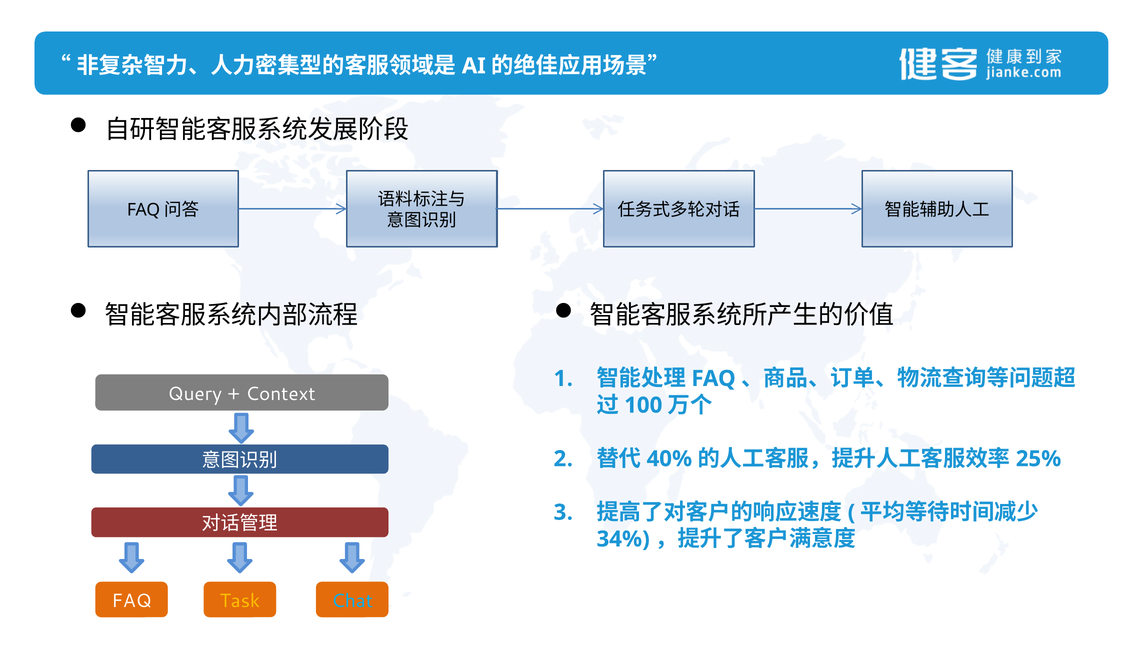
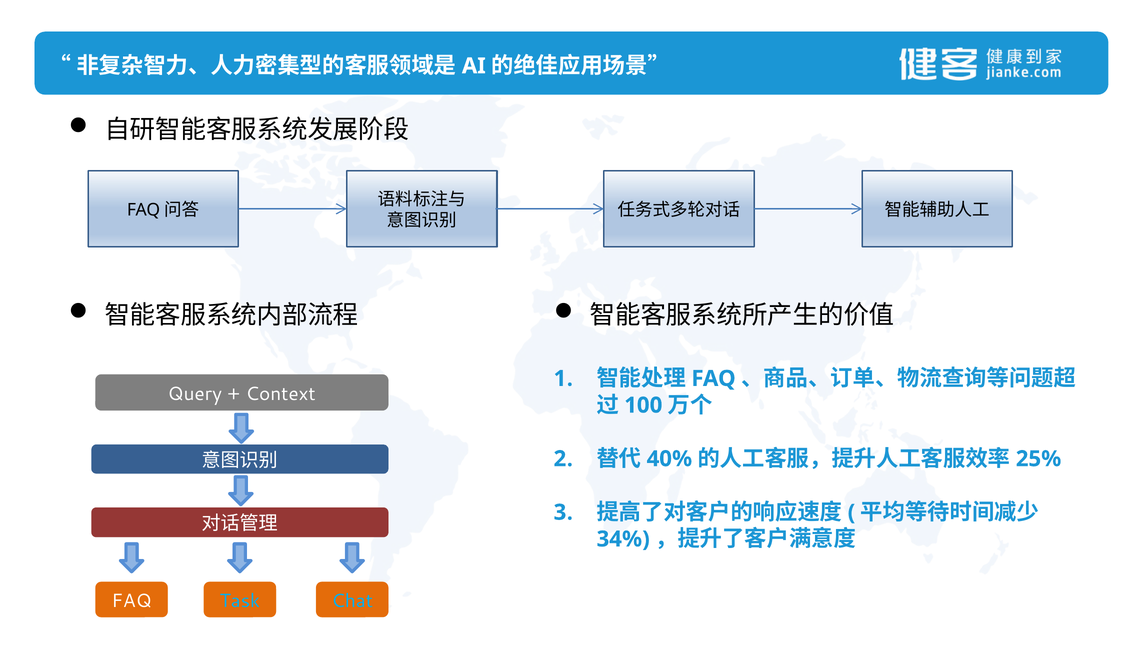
Task colour: yellow -> light blue (240, 600)
